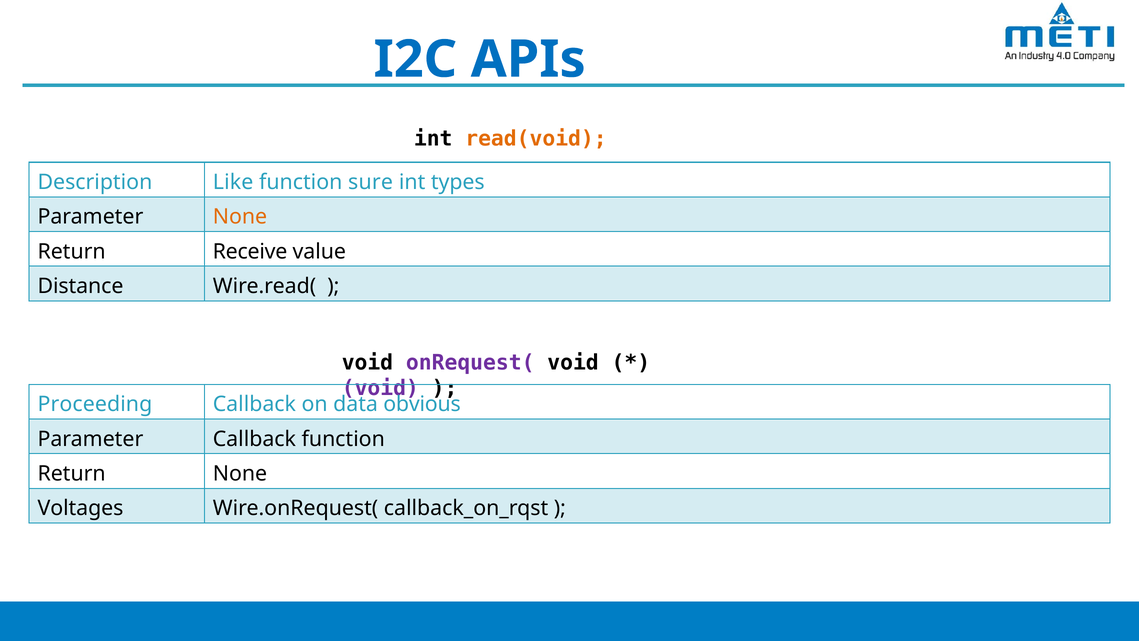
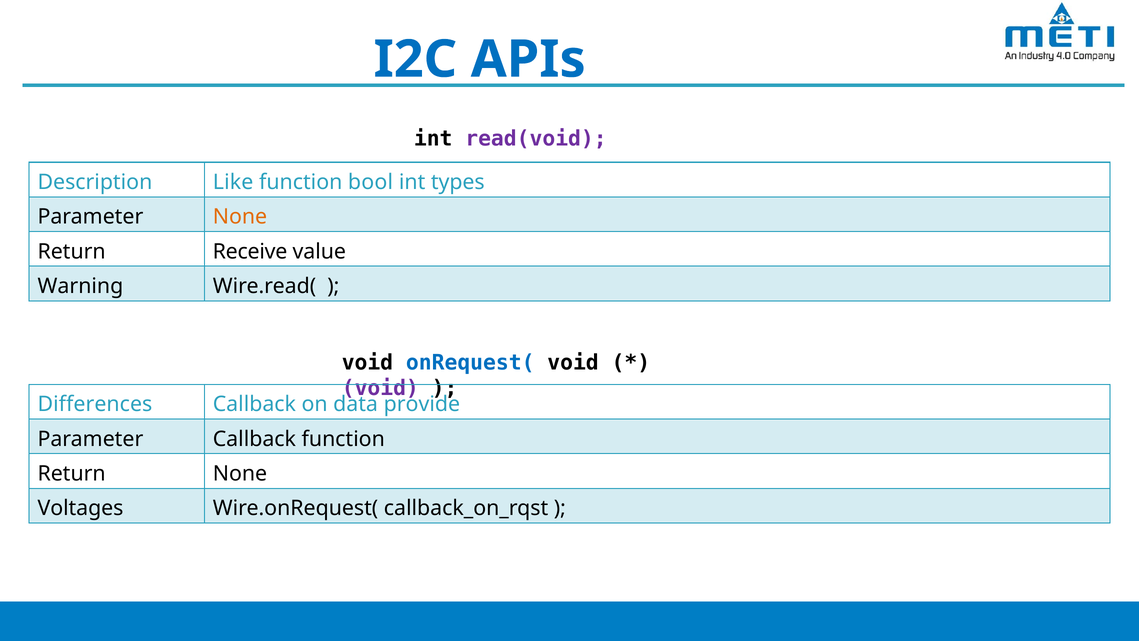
read(void colour: orange -> purple (536, 138)
sure: sure -> bool (371, 182)
Distance: Distance -> Warning (80, 286)
onRequest( colour: purple -> blue (470, 362)
Proceeding: Proceeding -> Differences (95, 404)
obvious: obvious -> provide (422, 404)
